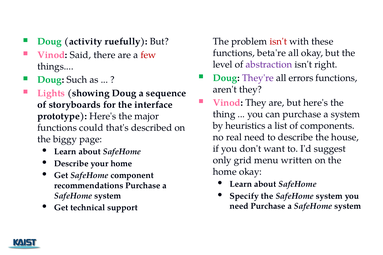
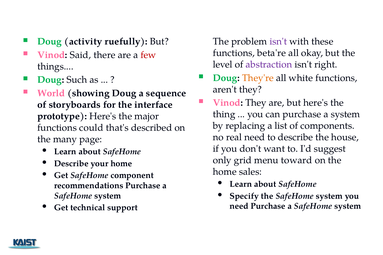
isn't colour: red -> purple (278, 42)
They're colour: purple -> orange (258, 78)
errors: errors -> white (301, 78)
Lights: Lights -> World (51, 93)
heuristics: heuristics -> replacing (245, 126)
biggy: biggy -> many (65, 139)
written: written -> toward (297, 160)
home okay: okay -> sales (250, 172)
